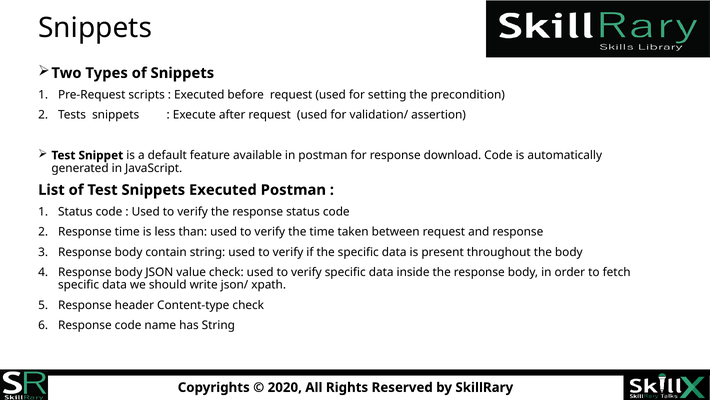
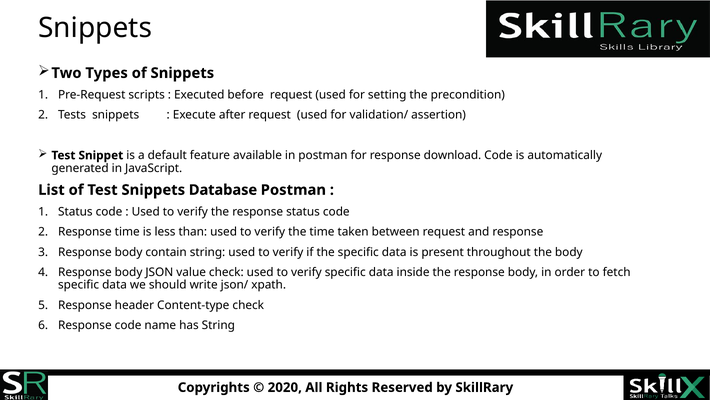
Snippets Executed: Executed -> Database (223, 190)
